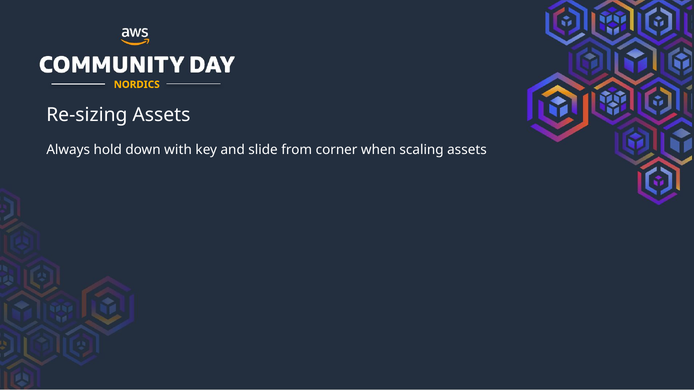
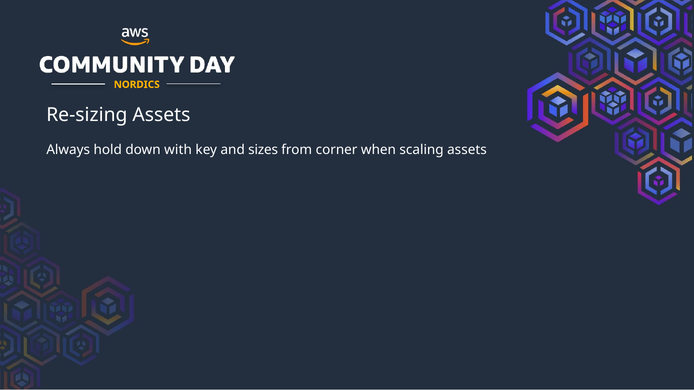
slide: slide -> sizes (263, 150)
